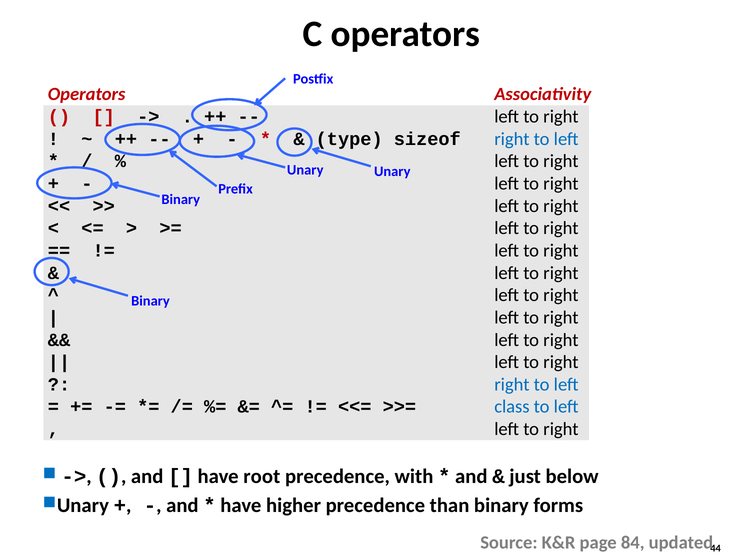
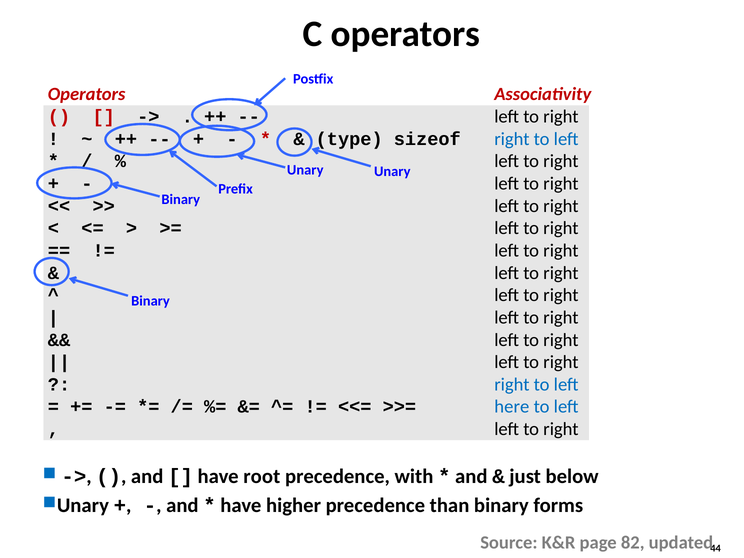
class: class -> here (512, 407)
84: 84 -> 82 (633, 543)
